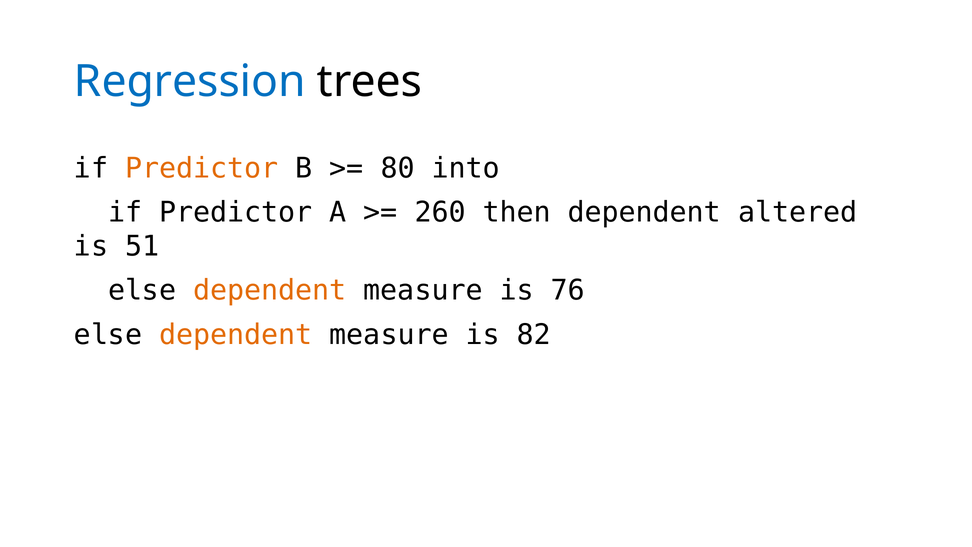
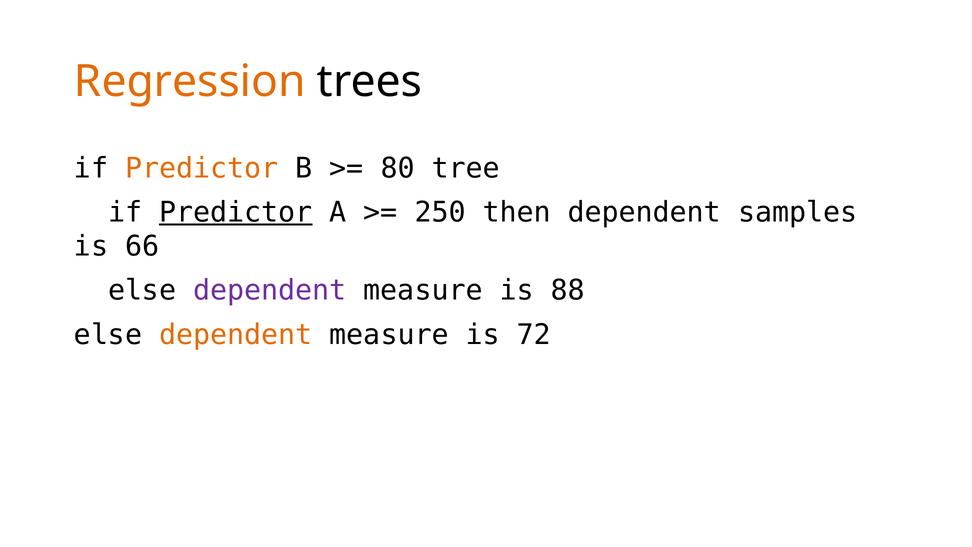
Regression colour: blue -> orange (190, 82)
into: into -> tree (466, 168)
Predictor underline: none -> present (236, 212)
260: 260 -> 250 (440, 212)
altered: altered -> samples (798, 212)
51: 51 -> 66 (142, 246)
dependent colour: orange -> purple (270, 290)
76: 76 -> 88 (568, 290)
82: 82 -> 72 (534, 335)
